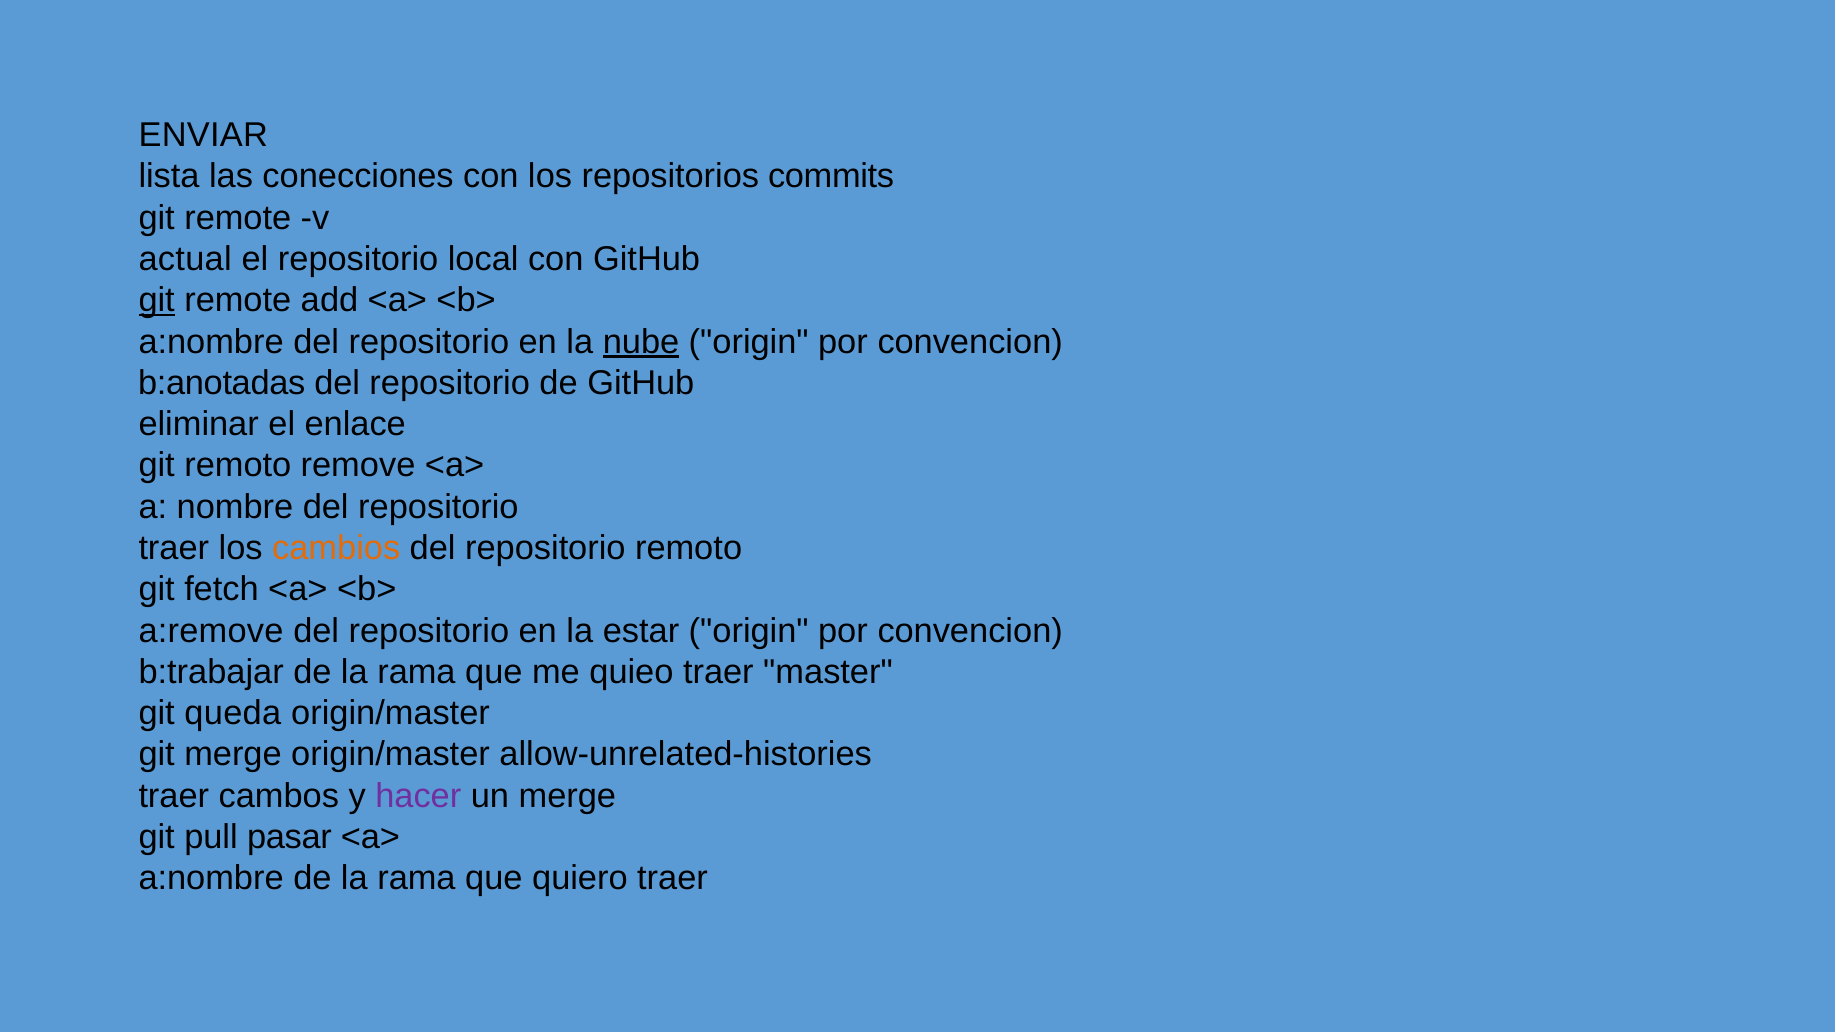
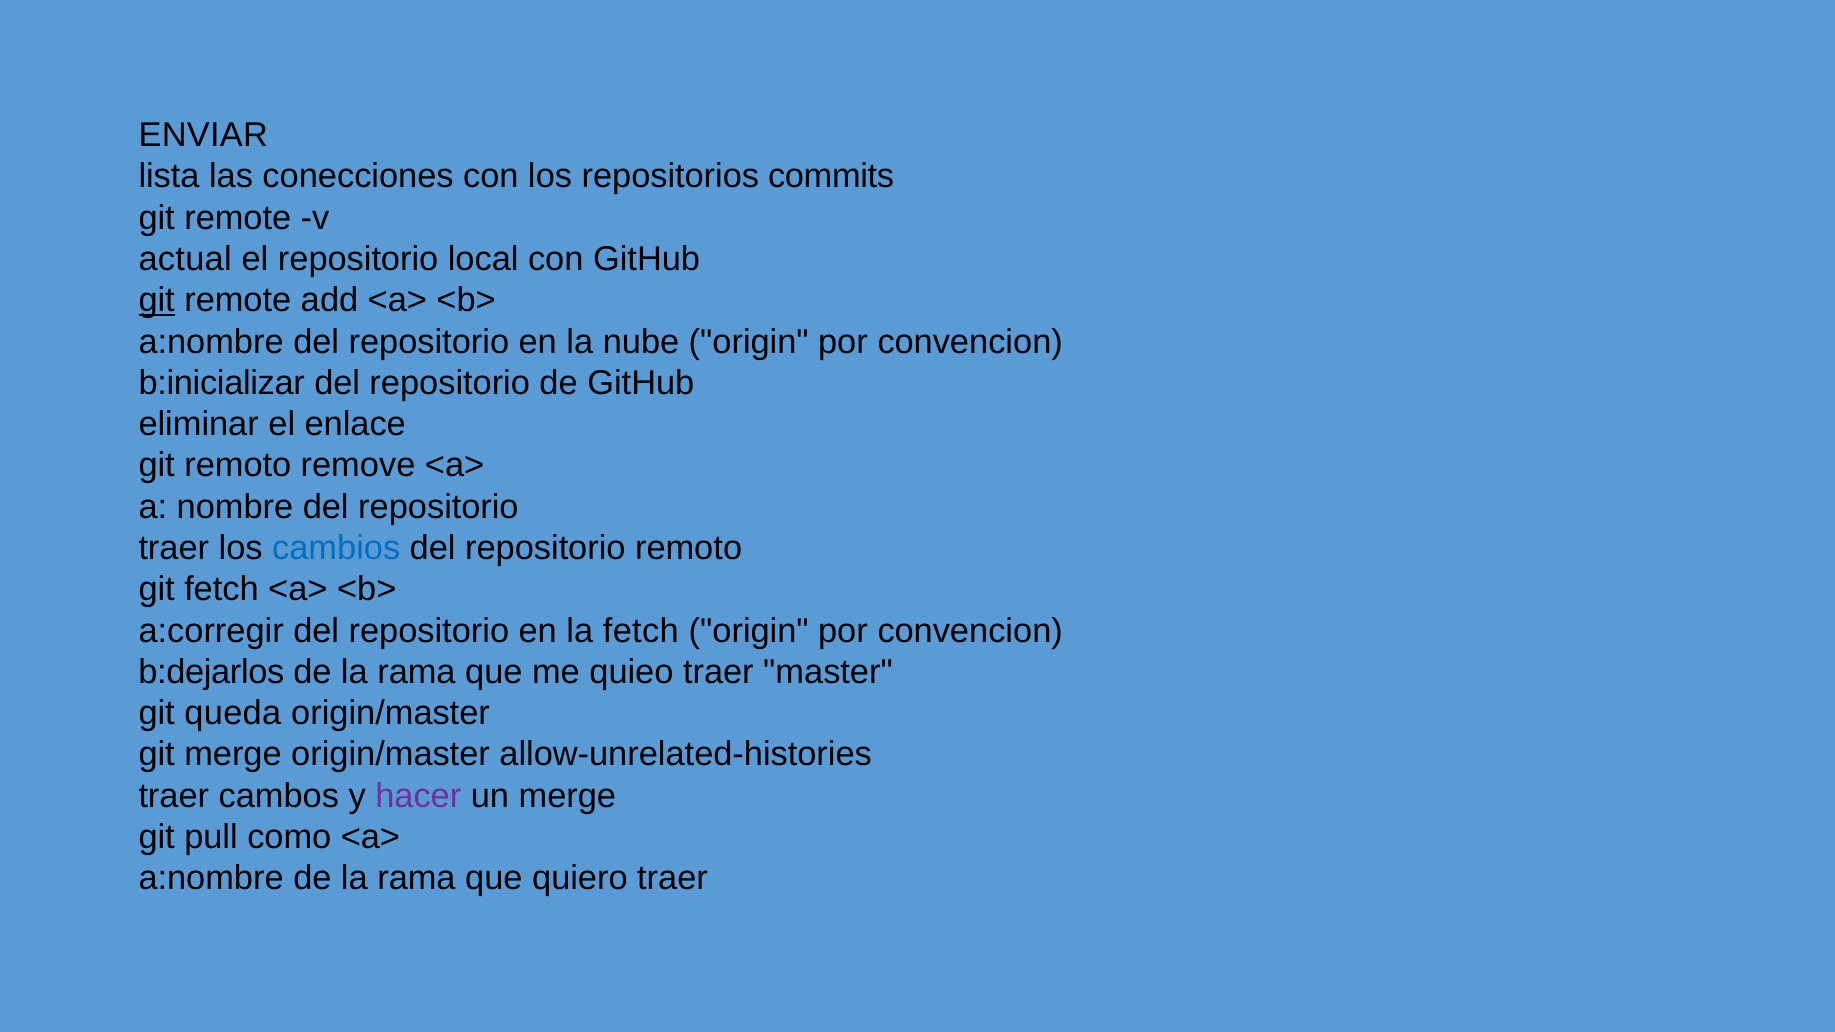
nube underline: present -> none (641, 342)
b:anotadas: b:anotadas -> b:inicializar (222, 383)
cambios colour: orange -> blue (336, 548)
a:remove: a:remove -> a:corregir (211, 631)
la estar: estar -> fetch (641, 631)
b:trabajar: b:trabajar -> b:dejarlos (211, 672)
pasar: pasar -> como (289, 837)
